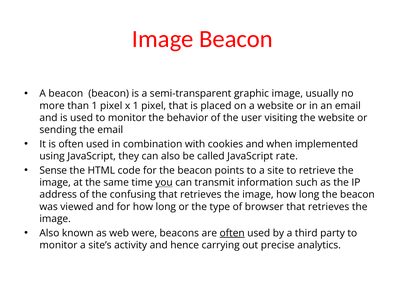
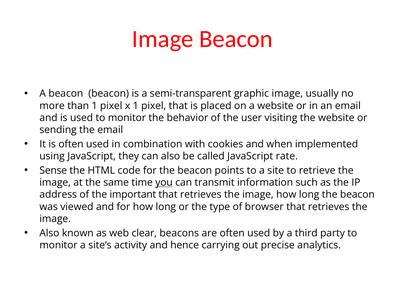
confusing: confusing -> important (133, 195)
were: were -> clear (144, 234)
often underline: present -> none (232, 234)
